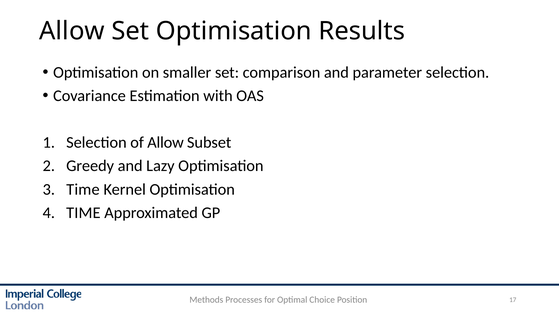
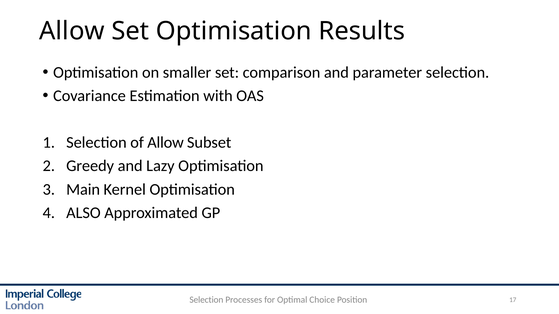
Time: Time -> Main (83, 190)
TIME: TIME -> ALSO (83, 213)
Methods: Methods -> Selection (206, 300)
